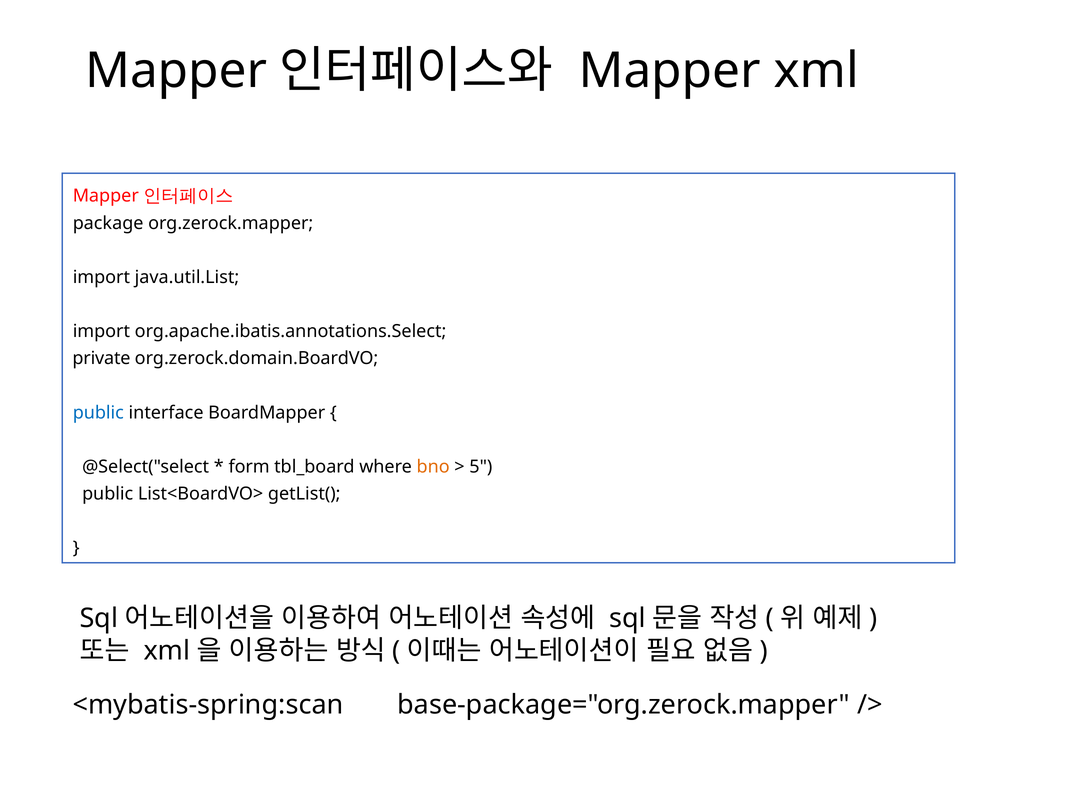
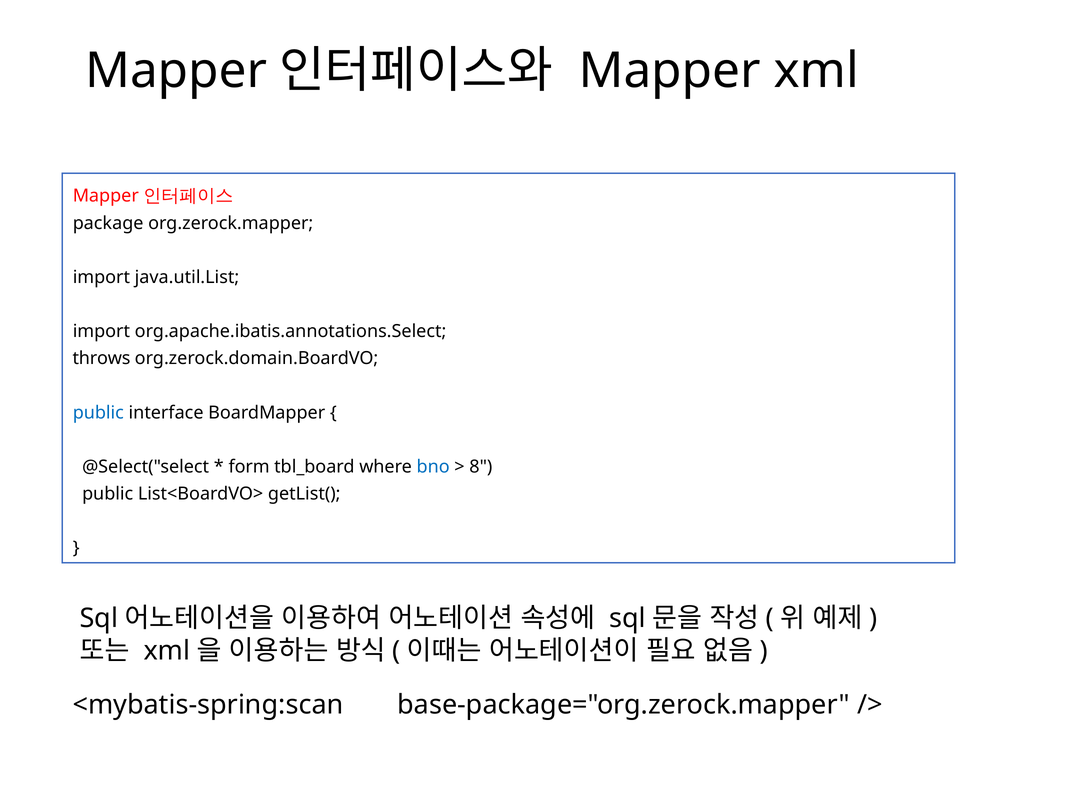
private: private -> throws (101, 358)
bno colour: orange -> blue (433, 466)
5: 5 -> 8 (481, 466)
